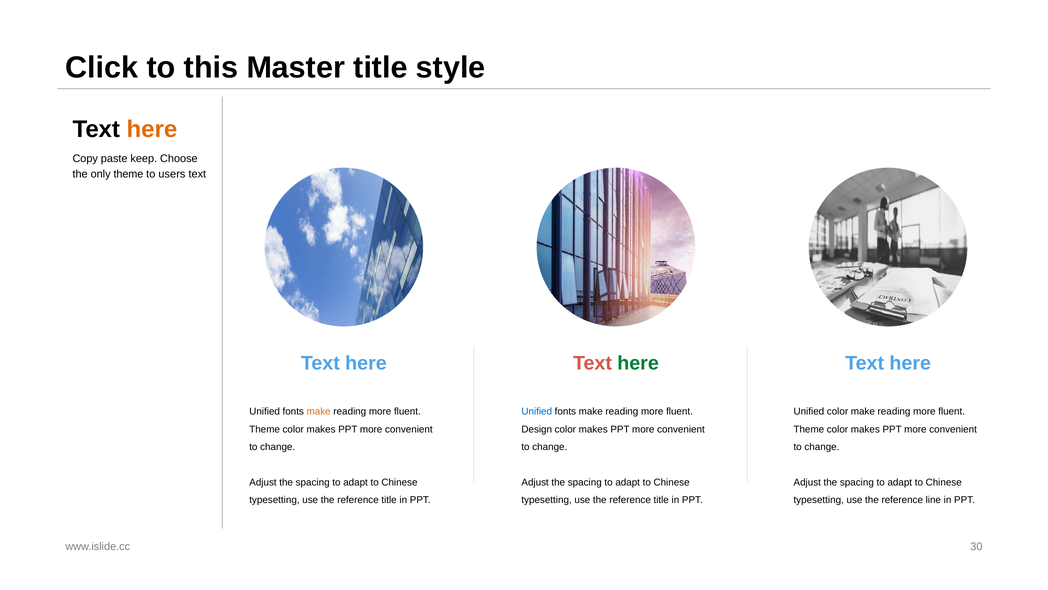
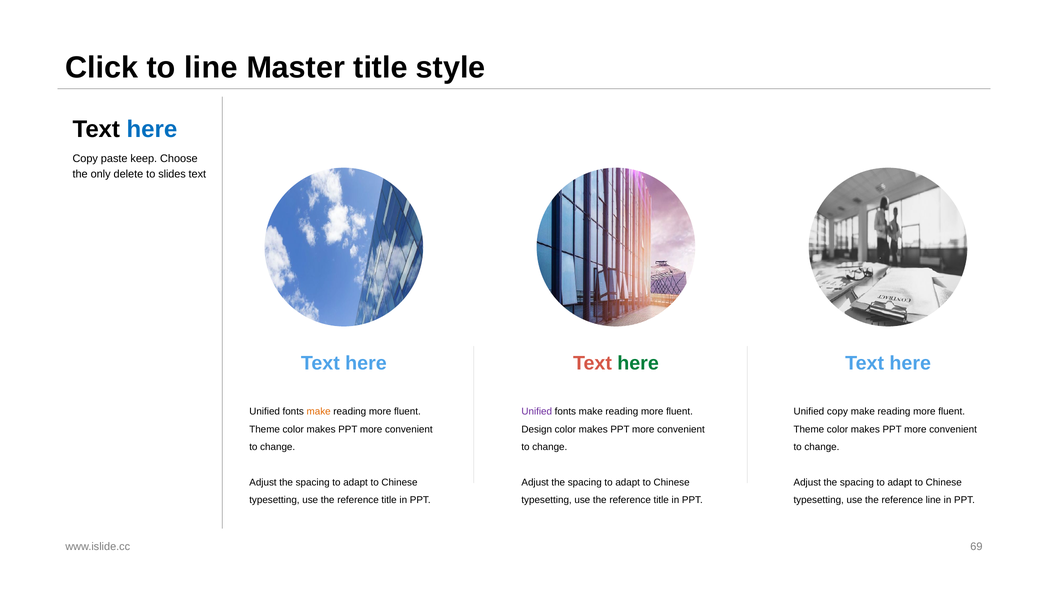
to this: this -> line (211, 68)
here colour: orange -> blue (152, 129)
only theme: theme -> delete (128, 174)
users: users -> slides (172, 174)
Unified colour: blue -> purple (537, 411)
Unified color: color -> copy (837, 411)
30: 30 -> 69 (976, 546)
